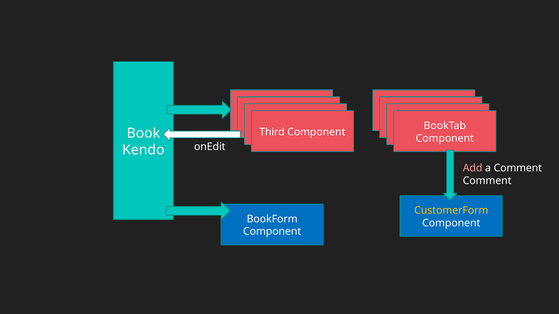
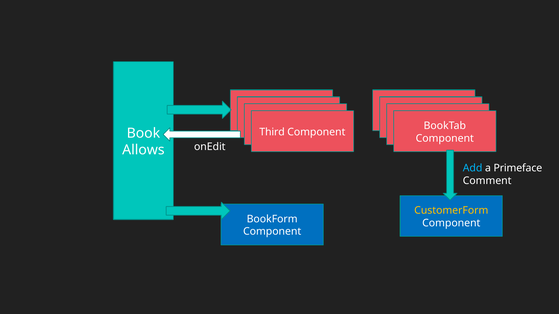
Kendo: Kendo -> Allows (143, 150)
Add colour: pink -> light blue (473, 168)
a Comment: Comment -> Primeface (518, 168)
